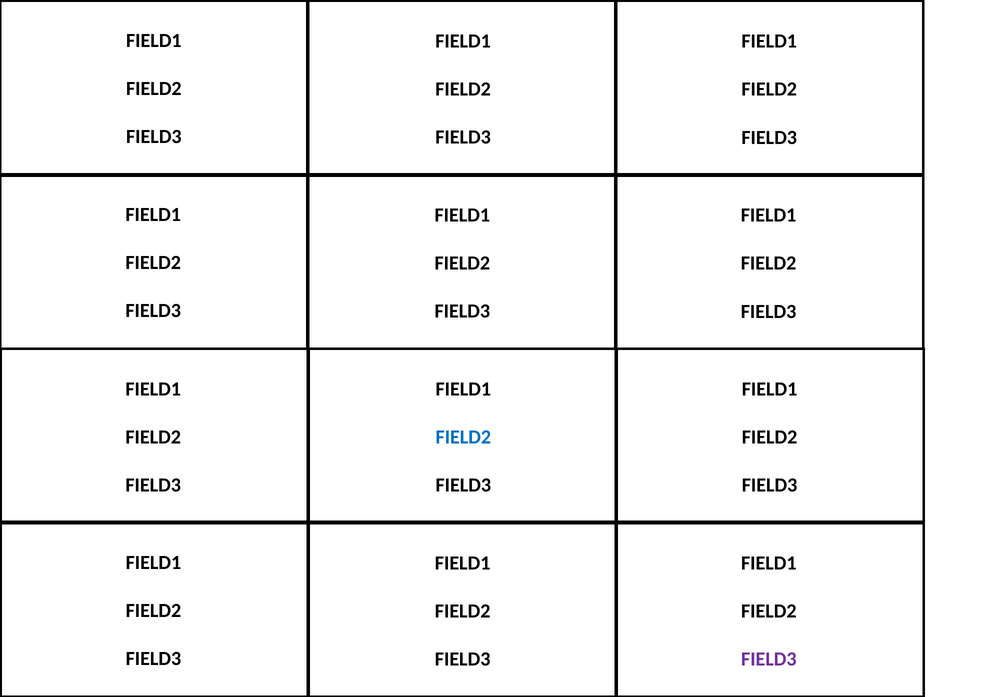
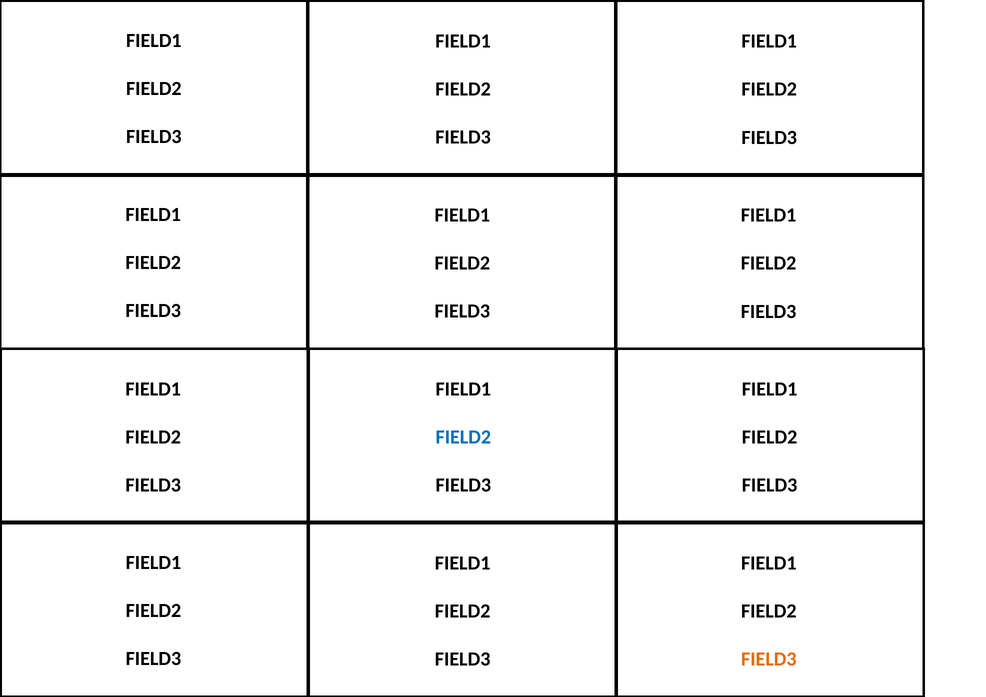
FIELD3 colour: purple -> orange (769, 660)
